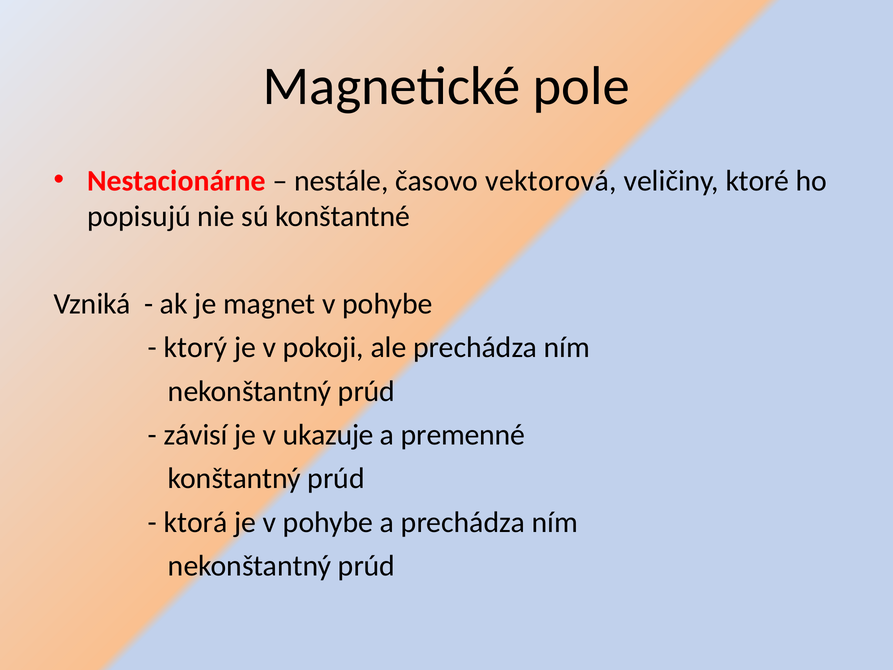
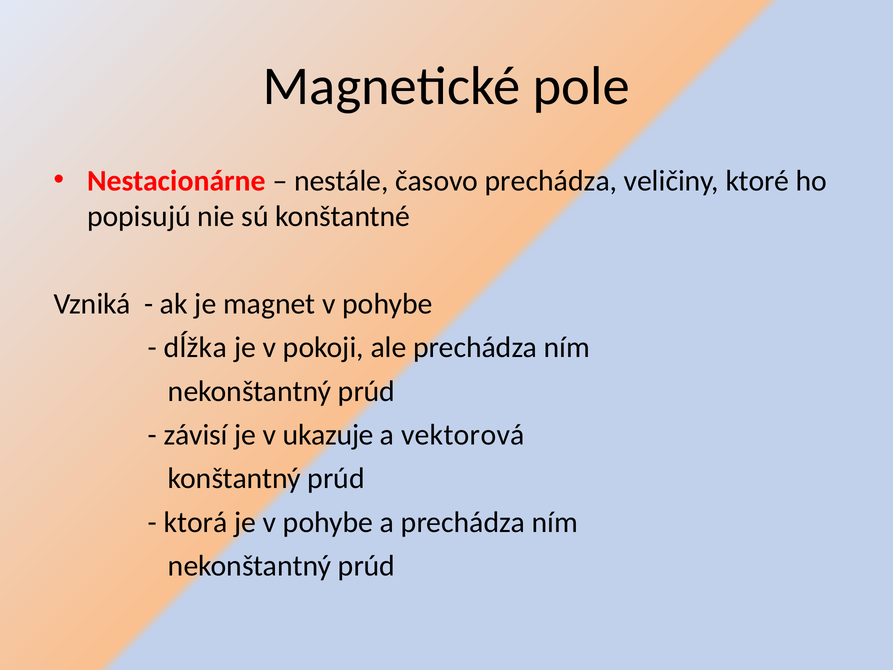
časovo vektorová: vektorová -> prechádza (551, 181)
ktorý: ktorý -> dĺžka (195, 347)
premenné: premenné -> vektorová (463, 435)
